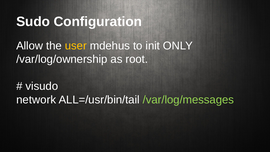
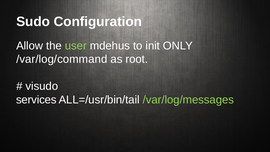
user colour: yellow -> light green (76, 46)
/var/log/ownership: /var/log/ownership -> /var/log/command (62, 59)
network: network -> services (36, 100)
